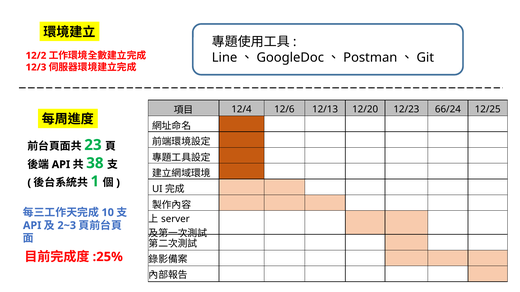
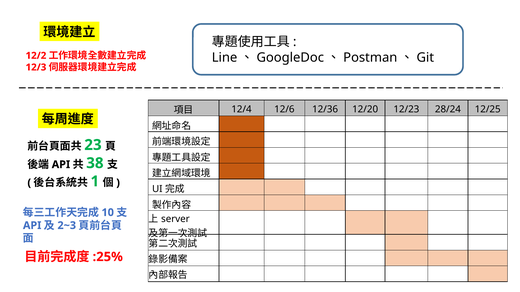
12/13: 12/13 -> 12/36 (325, 109)
66/24: 66/24 -> 28/24 (448, 109)
